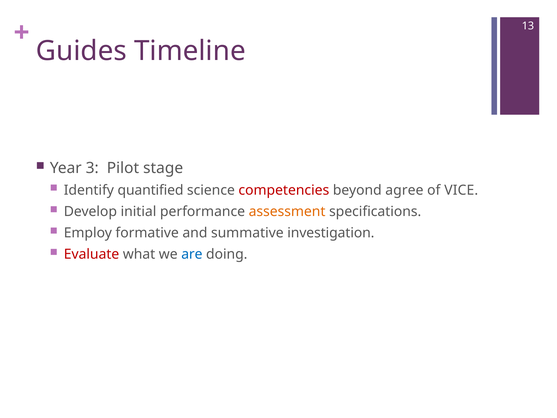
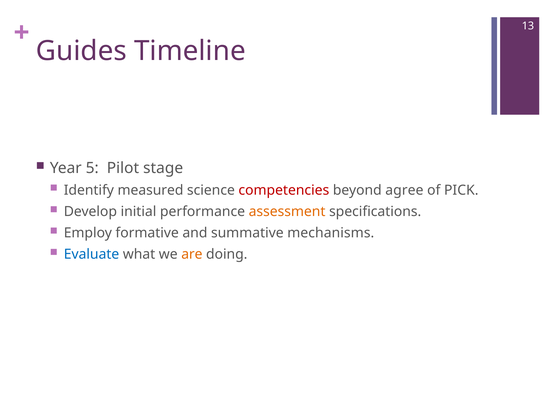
3: 3 -> 5 (92, 168)
quantified: quantified -> measured (150, 190)
VICE: VICE -> PICK (461, 190)
investigation: investigation -> mechanisms (331, 233)
Evaluate colour: red -> blue (92, 254)
are colour: blue -> orange (192, 254)
